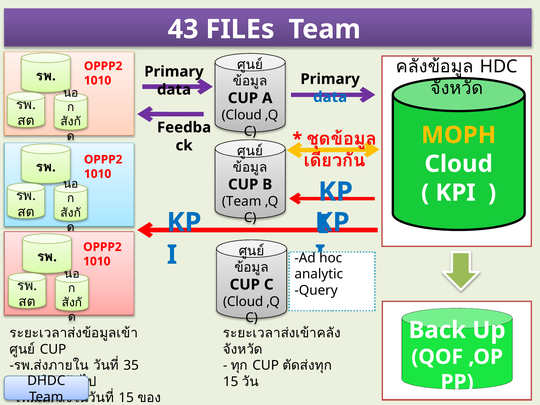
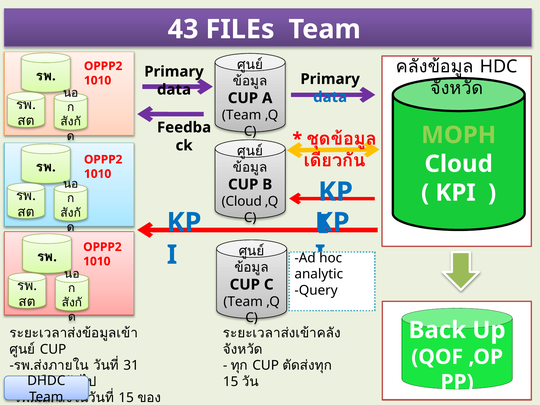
Cloud: Cloud -> Team (242, 115)
MOPH colour: yellow -> light green (459, 135)
Team: Team -> Cloud (242, 201)
Cloud: Cloud -> Team (243, 302)
35: 35 -> 31 (131, 365)
